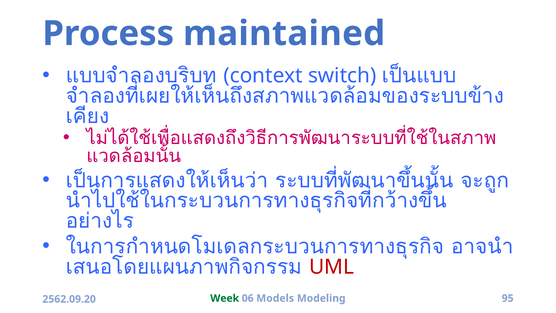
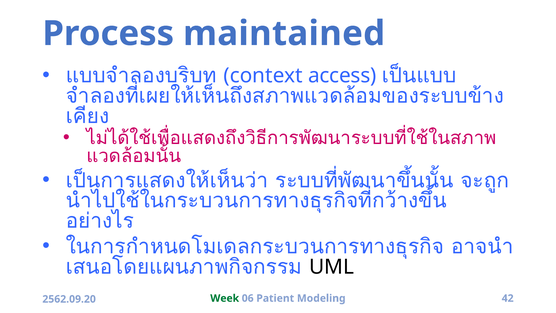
switch: switch -> access (342, 76)
UML colour: red -> black (332, 267)
Models: Models -> Patient (275, 298)
95: 95 -> 42 (508, 298)
